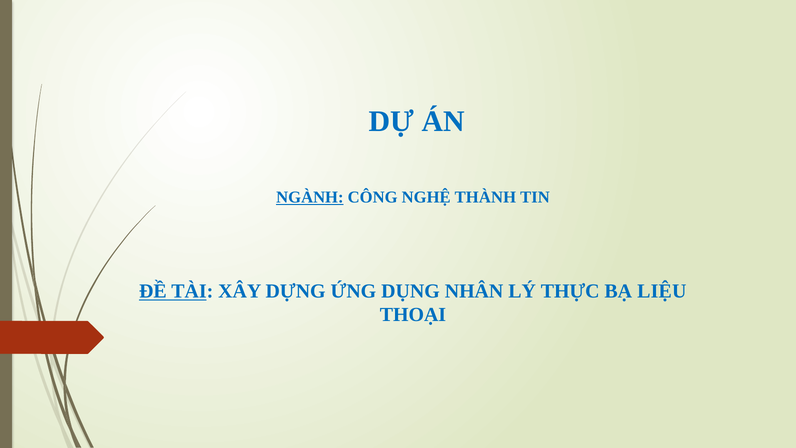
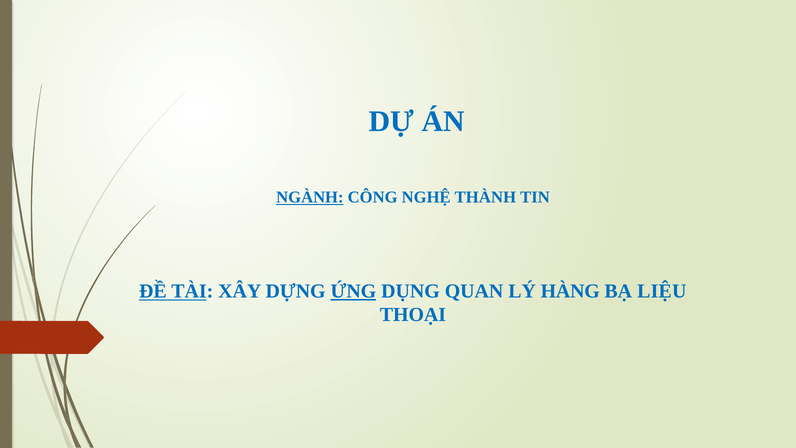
ỨNG underline: none -> present (353, 291)
NHÂN: NHÂN -> QUAN (474, 291)
THỰC: THỰC -> HÀNG (570, 291)
